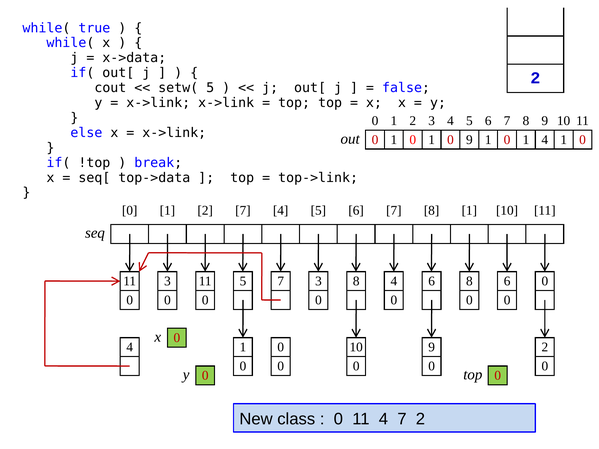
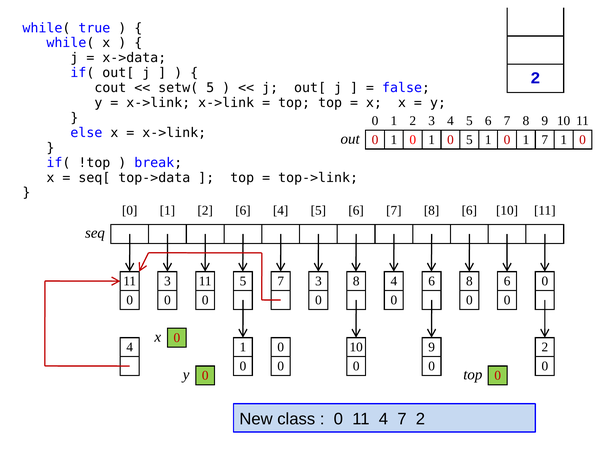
1 0 9: 9 -> 5 (469, 140)
1 4: 4 -> 7 (545, 140)
2 7: 7 -> 6 (243, 211)
8 1: 1 -> 6 (469, 211)
